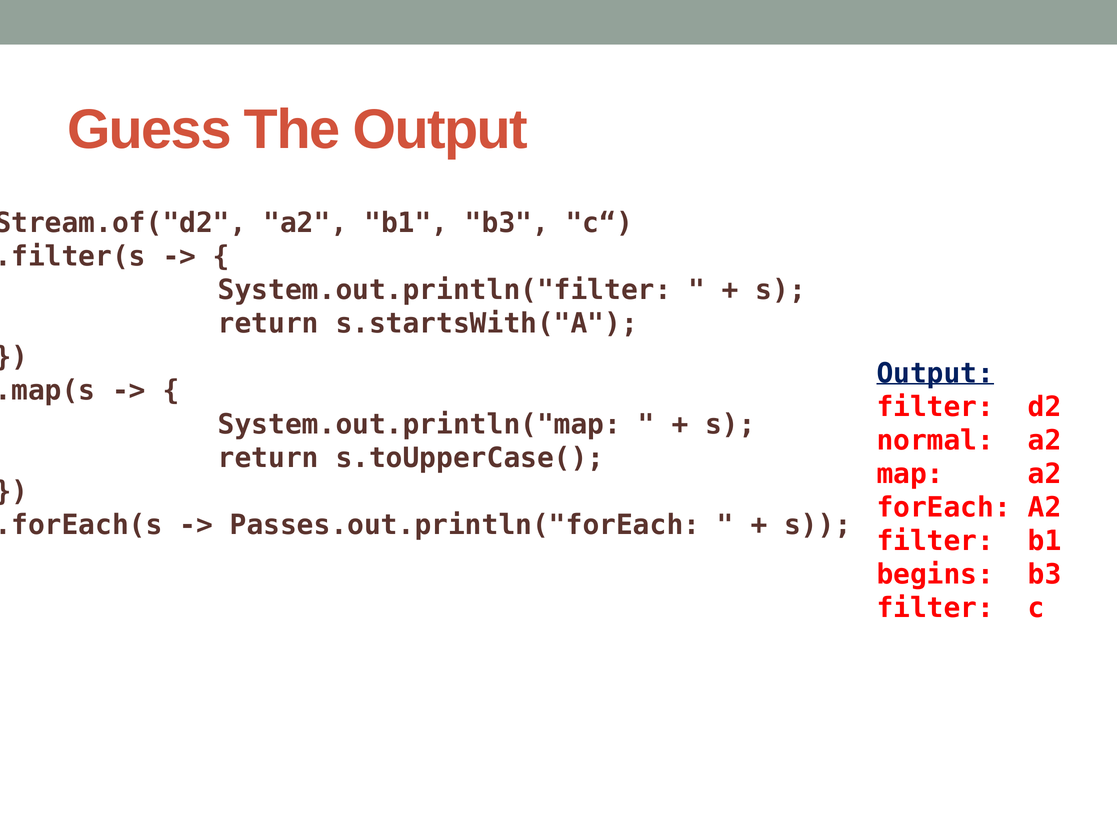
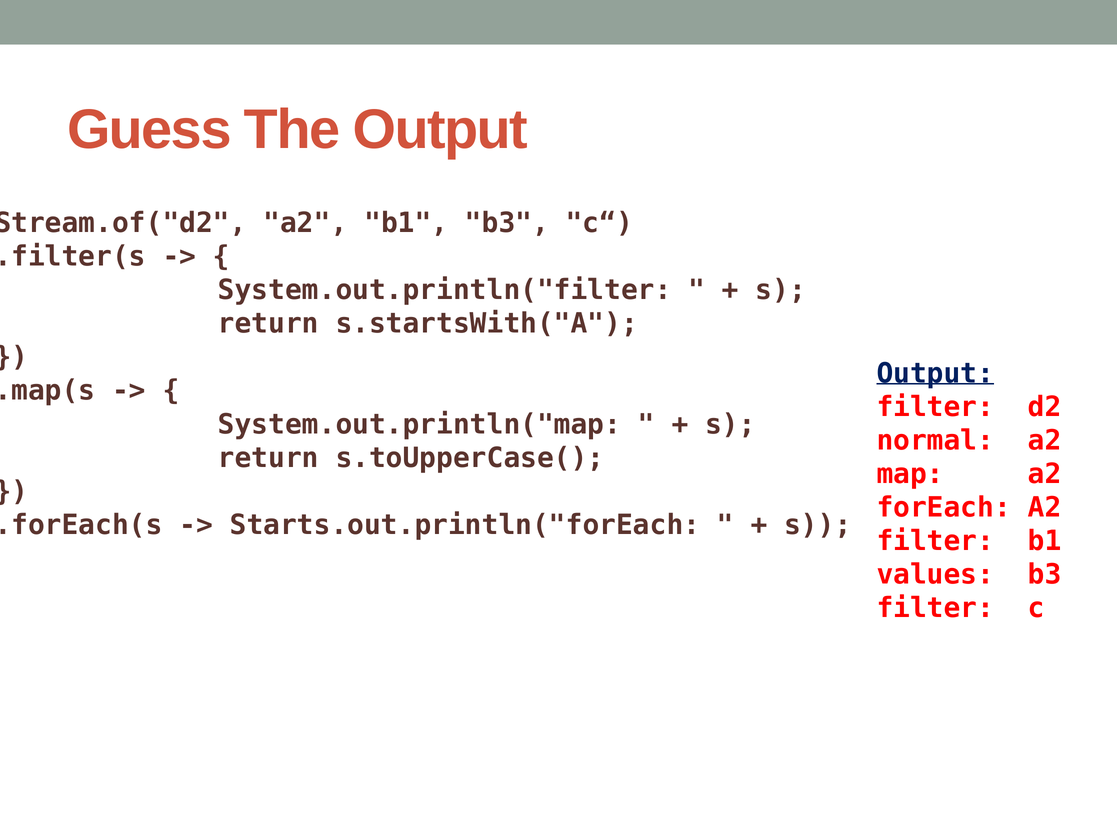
Passes.out.println("forEach: Passes.out.println("forEach -> Starts.out.println("forEach (465, 525)
begins: begins -> values (935, 574)
